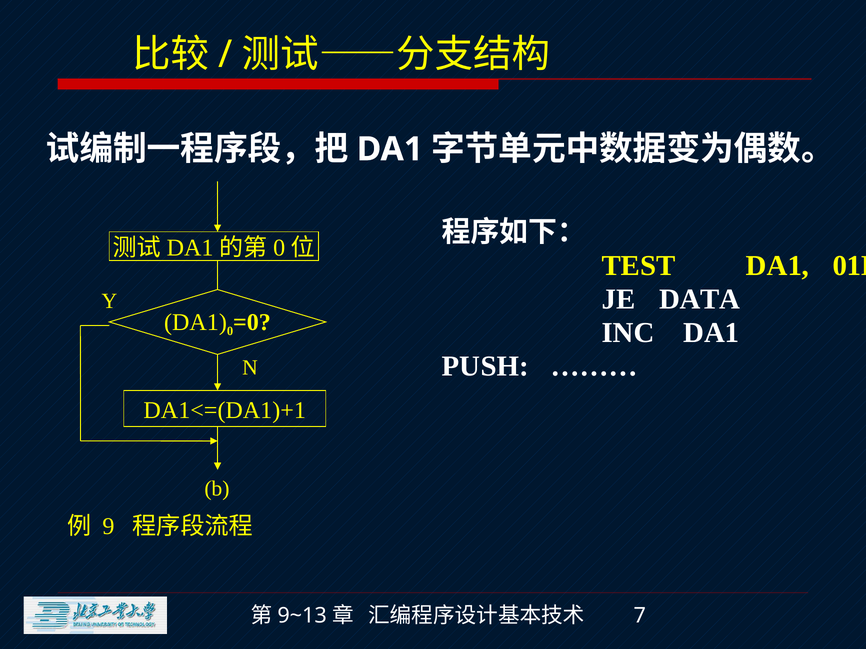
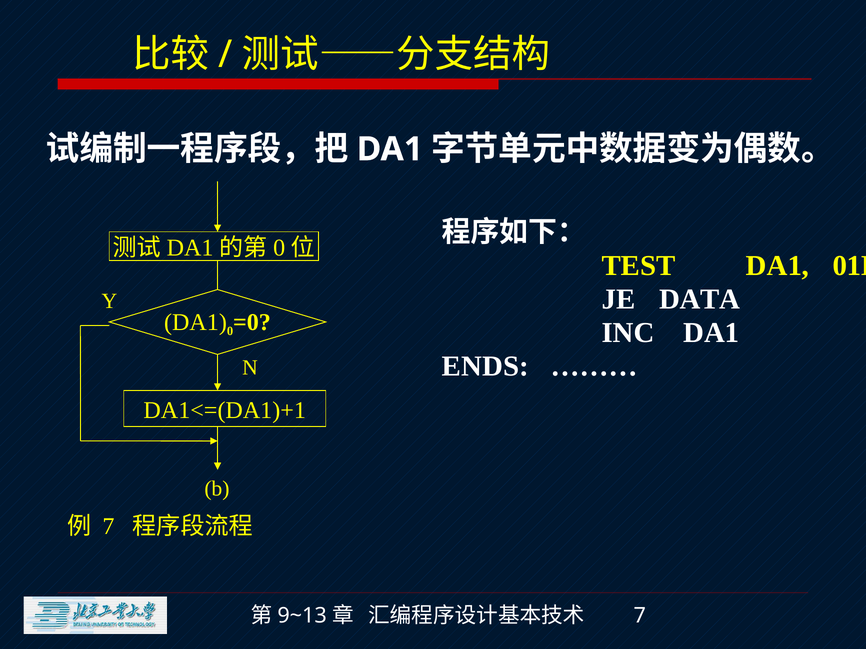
PUSH: PUSH -> ENDS (485, 366)
9: 9 -> 7 (109, 527)
